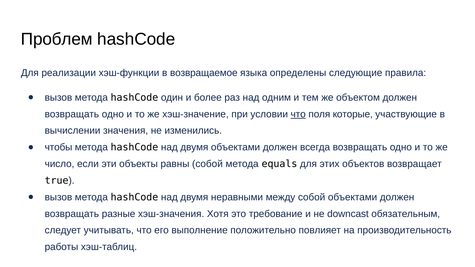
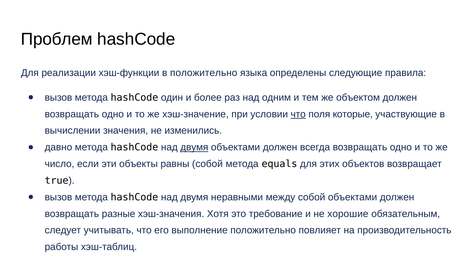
в возвращаемое: возвращаемое -> положительно (204, 73)
чтобы: чтобы -> давно (58, 147)
двумя underline: none -> present (194, 147)
downcast: downcast -> хорошие (348, 214)
